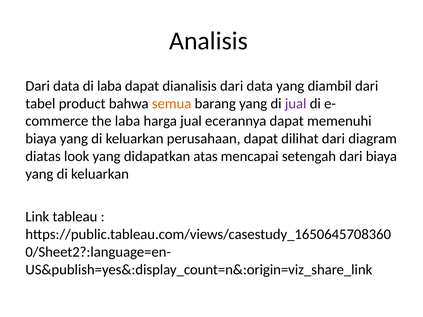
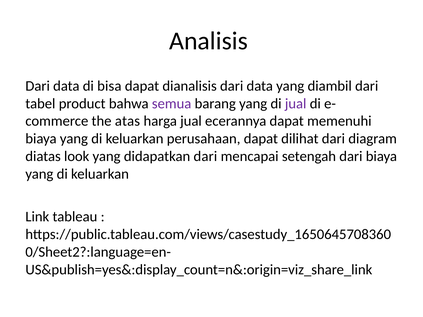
di laba: laba -> bisa (109, 86)
semua colour: orange -> purple (172, 104)
the laba: laba -> atas (127, 121)
didapatkan atas: atas -> dari (205, 156)
